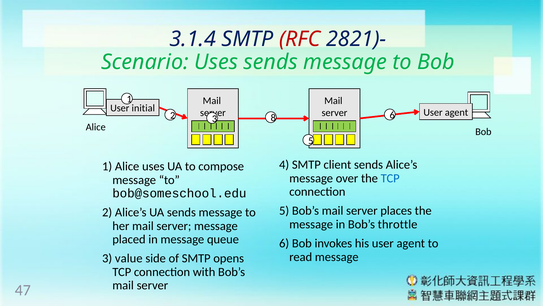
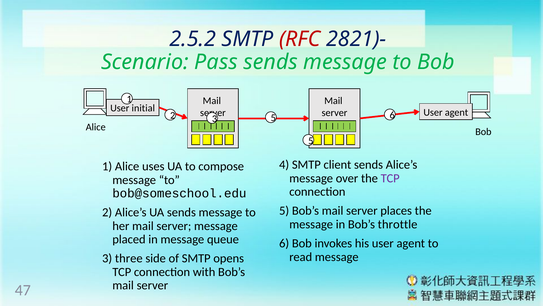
3.1.4: 3.1.4 -> 2.5.2 (193, 39)
Scenario Uses: Uses -> Pass (216, 62)
8: 8 -> 5 (273, 118)
TCP colour: blue -> purple (390, 178)
value: value -> three (129, 258)
